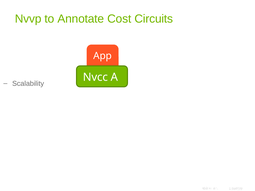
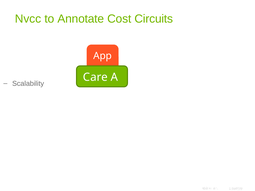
Nvvp: Nvvp -> Nvcc (28, 19)
Nvcc: Nvcc -> Care (95, 77)
